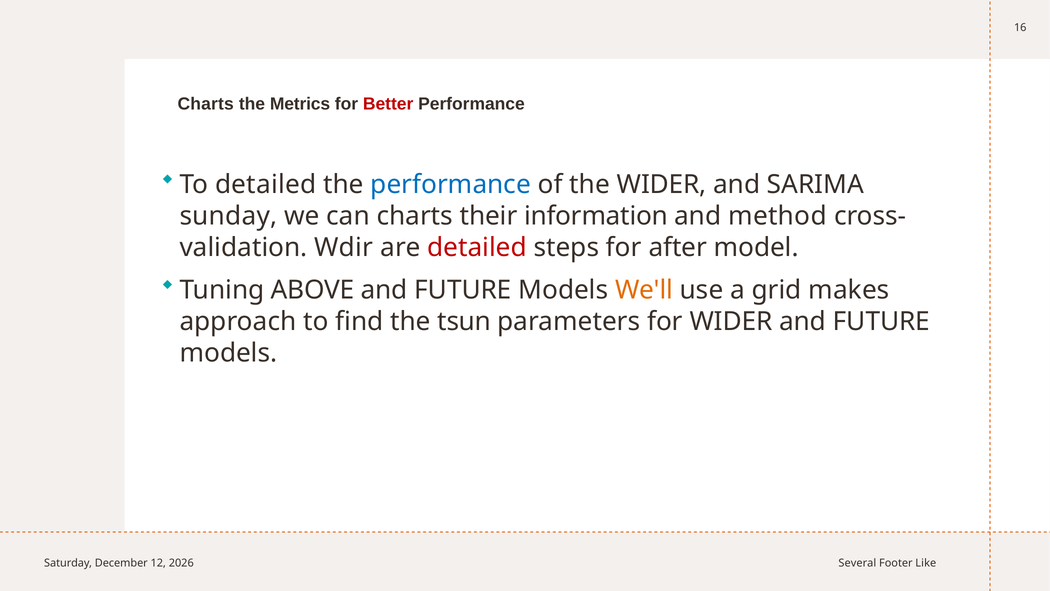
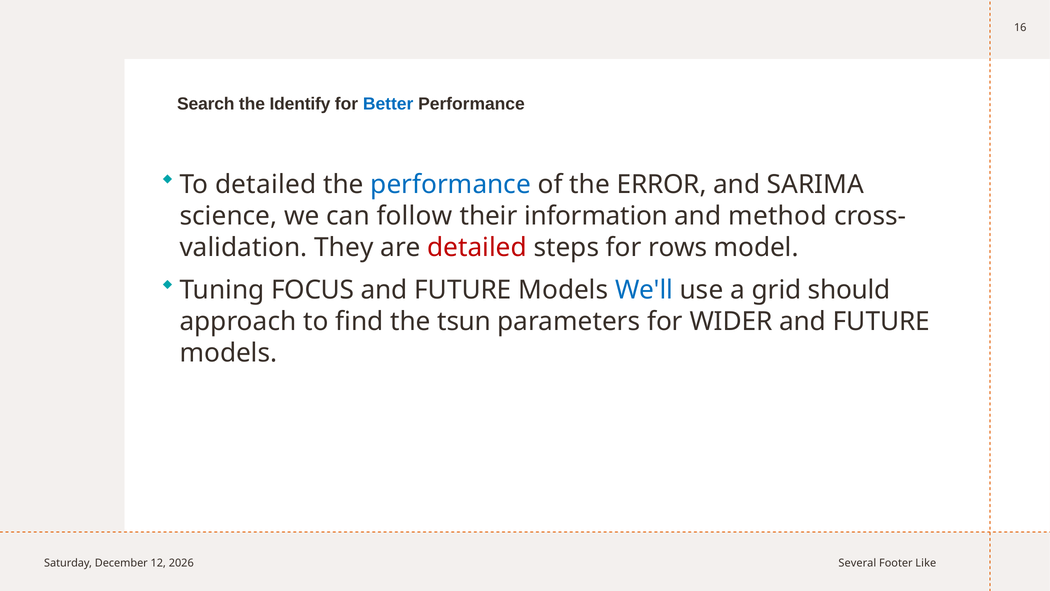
Charts: Charts -> Search (206, 104)
Metrics: Metrics -> Identify (300, 104)
Better colour: red -> blue (388, 104)
the WIDER: WIDER -> ERROR (662, 184)
sunday: sunday -> science (228, 216)
can charts: charts -> follow (415, 216)
Wdir: Wdir -> They (344, 247)
after: after -> rows (678, 247)
ABOVE: ABOVE -> FOCUS (313, 290)
We'll colour: orange -> blue (644, 290)
makes: makes -> should (849, 290)
